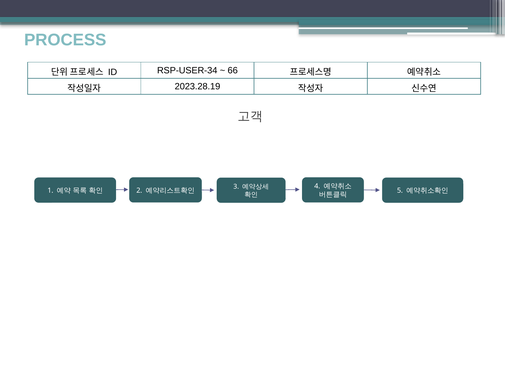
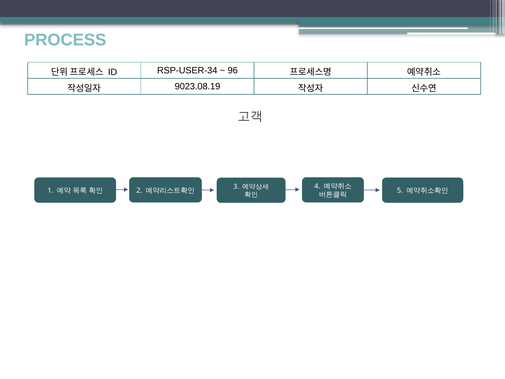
66: 66 -> 96 (233, 70)
2023.28.19: 2023.28.19 -> 9023.08.19 (197, 86)
